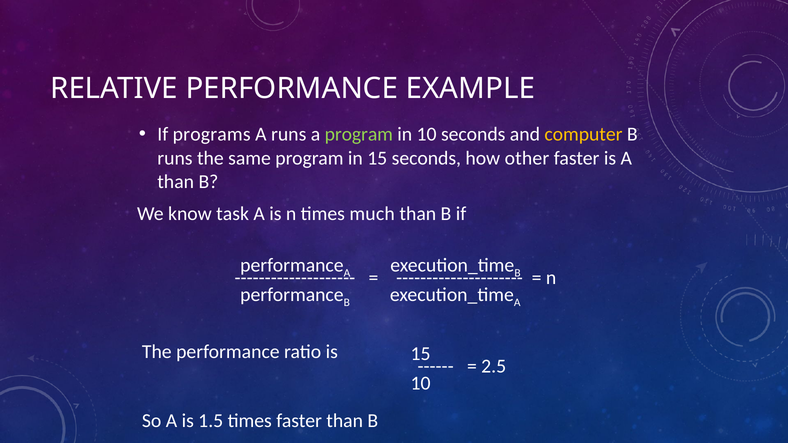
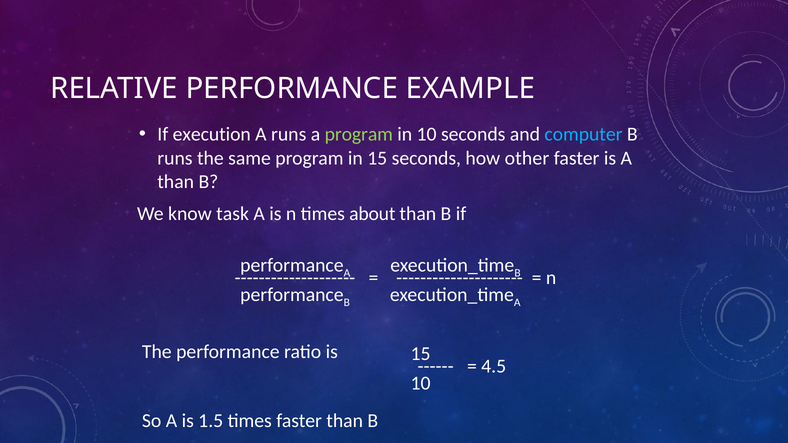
programs: programs -> execution (212, 134)
computer colour: yellow -> light blue (583, 134)
much: much -> about (372, 214)
2.5: 2.5 -> 4.5 (494, 367)
